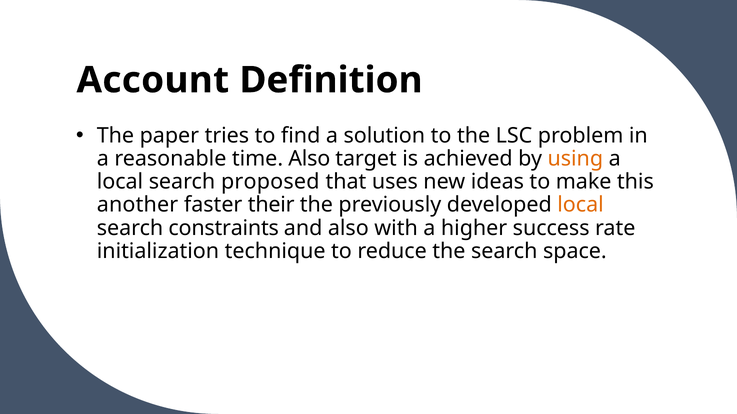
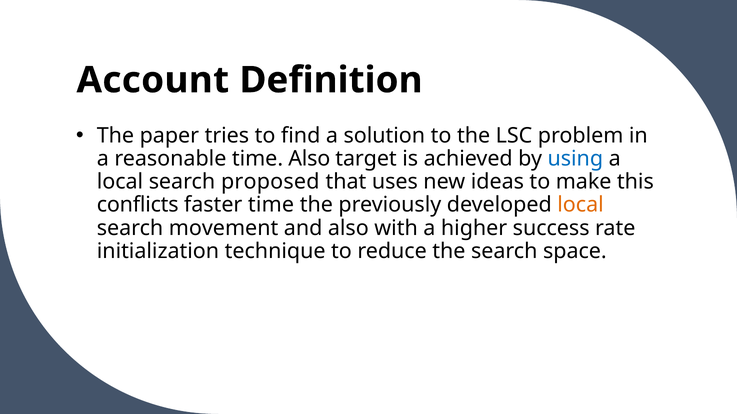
using colour: orange -> blue (575, 159)
another: another -> conflicts (138, 205)
faster their: their -> time (271, 205)
constraints: constraints -> movement (224, 228)
